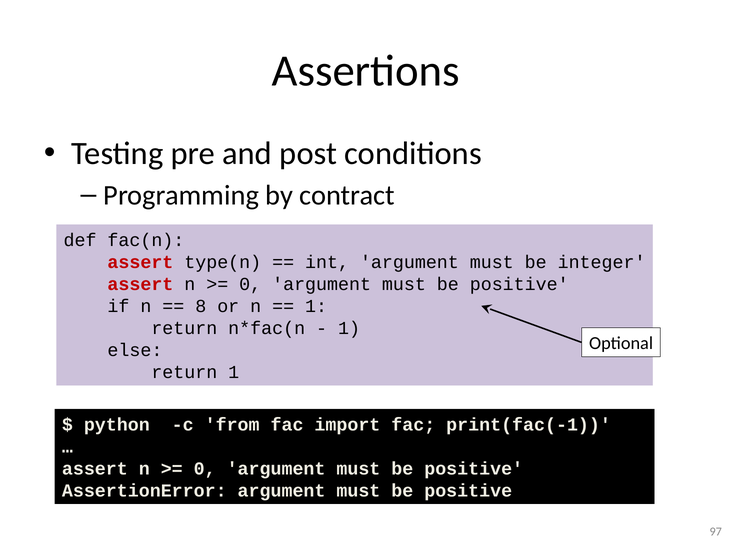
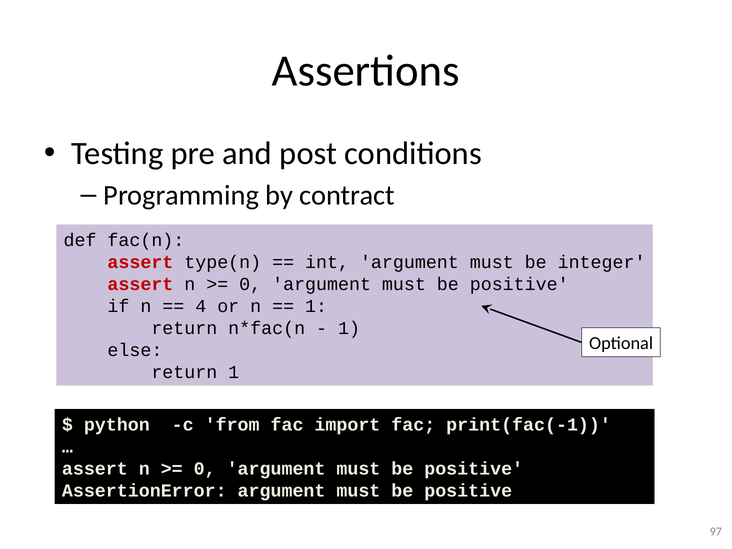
8: 8 -> 4 (201, 306)
